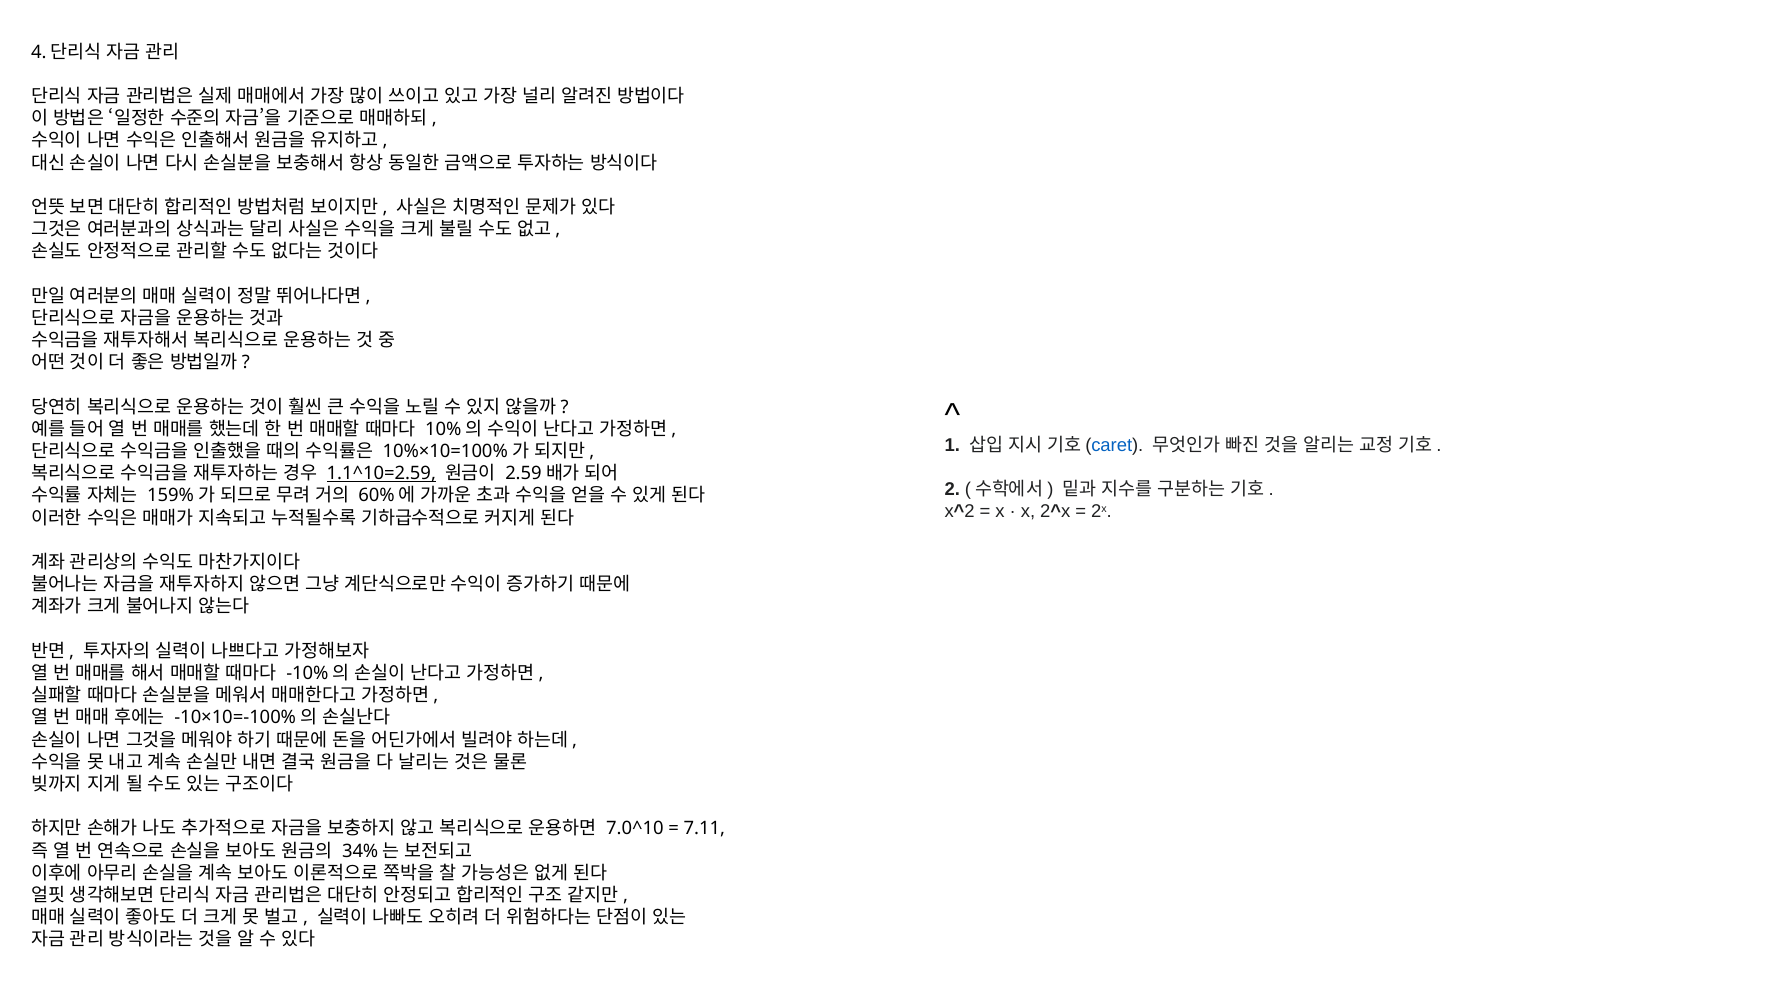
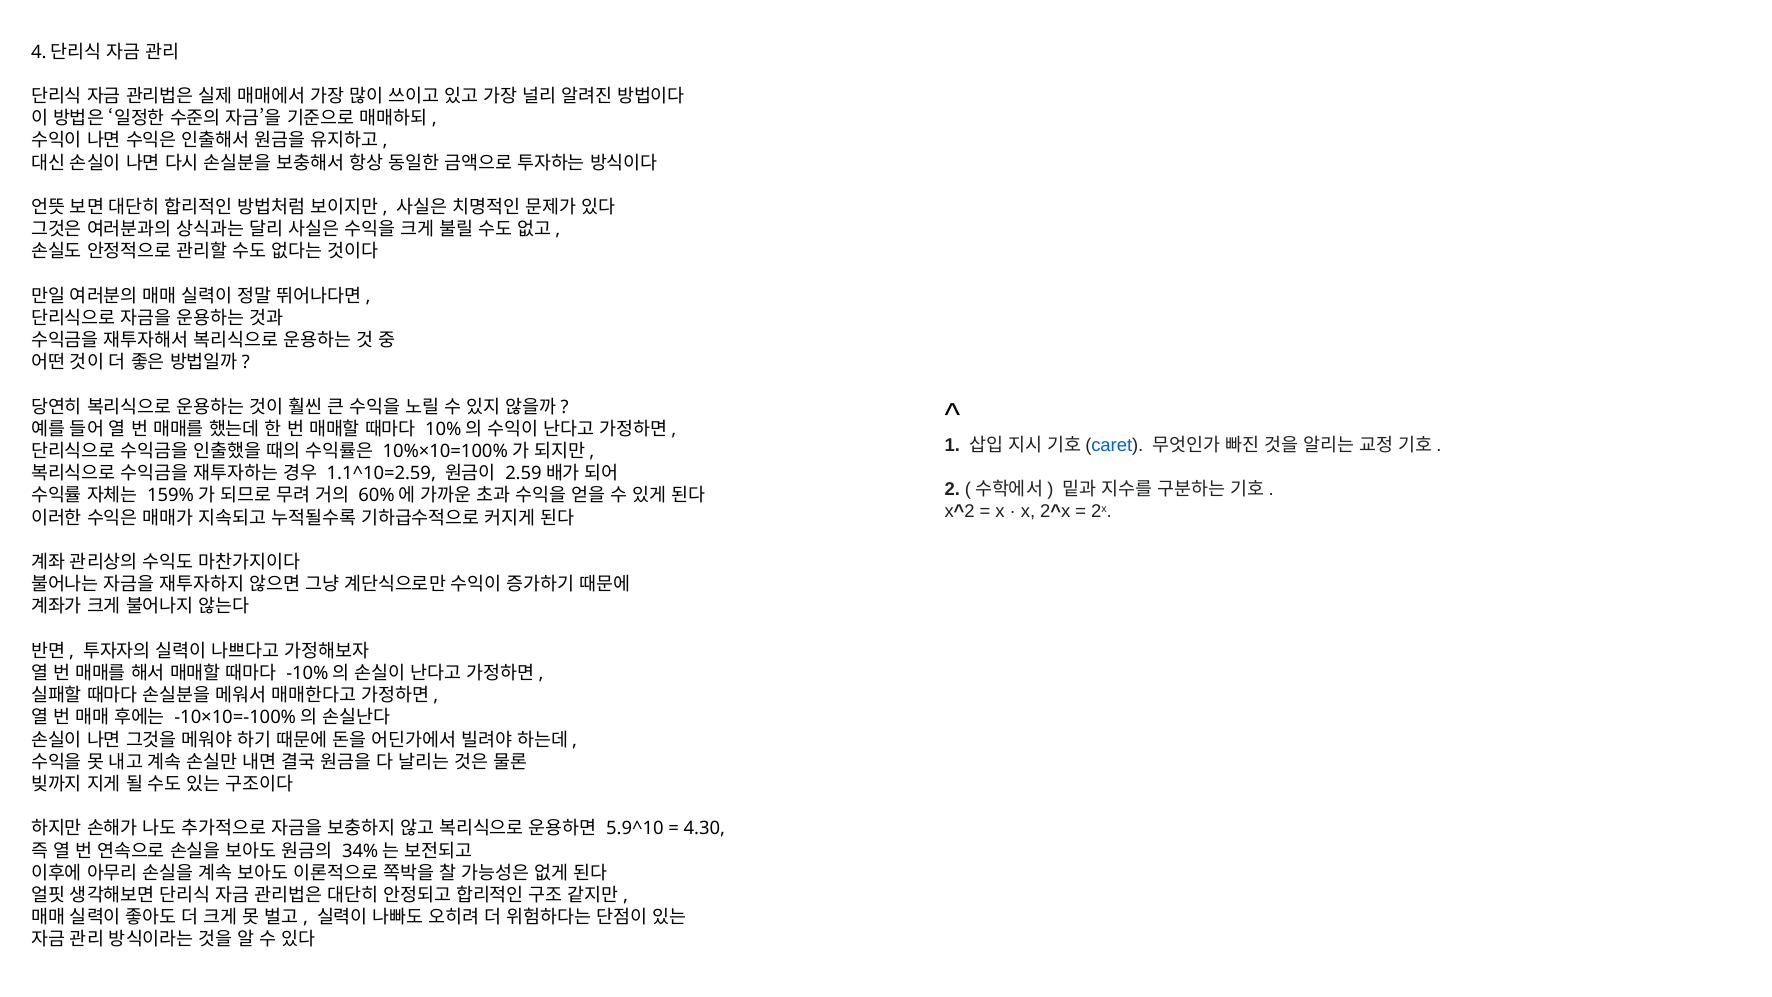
1.1^10=2.59 underline: present -> none (381, 474)
7.0^10: 7.0^10 -> 5.9^10 (635, 828)
7.11: 7.11 -> 4.30 (704, 828)
